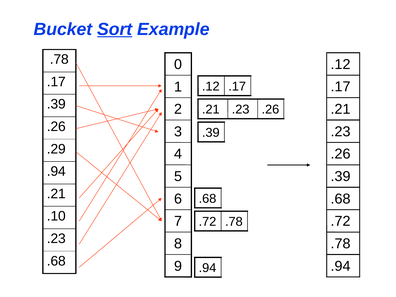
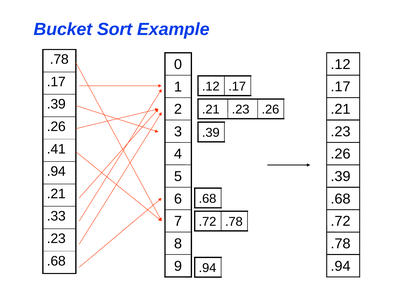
Sort underline: present -> none (115, 29)
.29: .29 -> .41 (56, 149)
.10: .10 -> .33 (56, 216)
